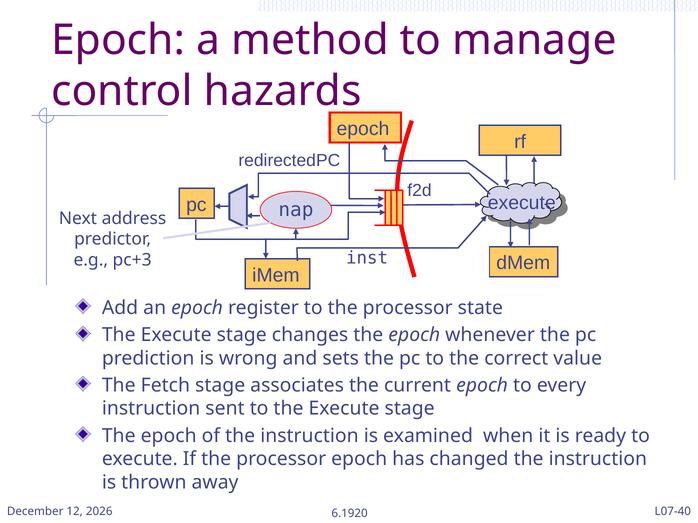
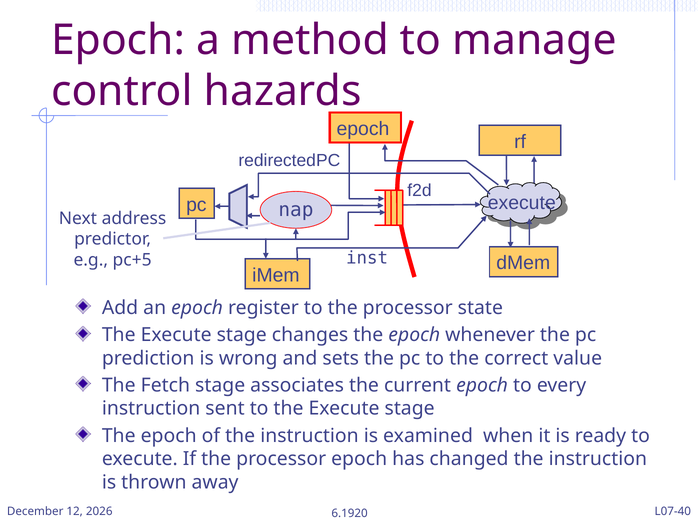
pc+3: pc+3 -> pc+5 (132, 260)
